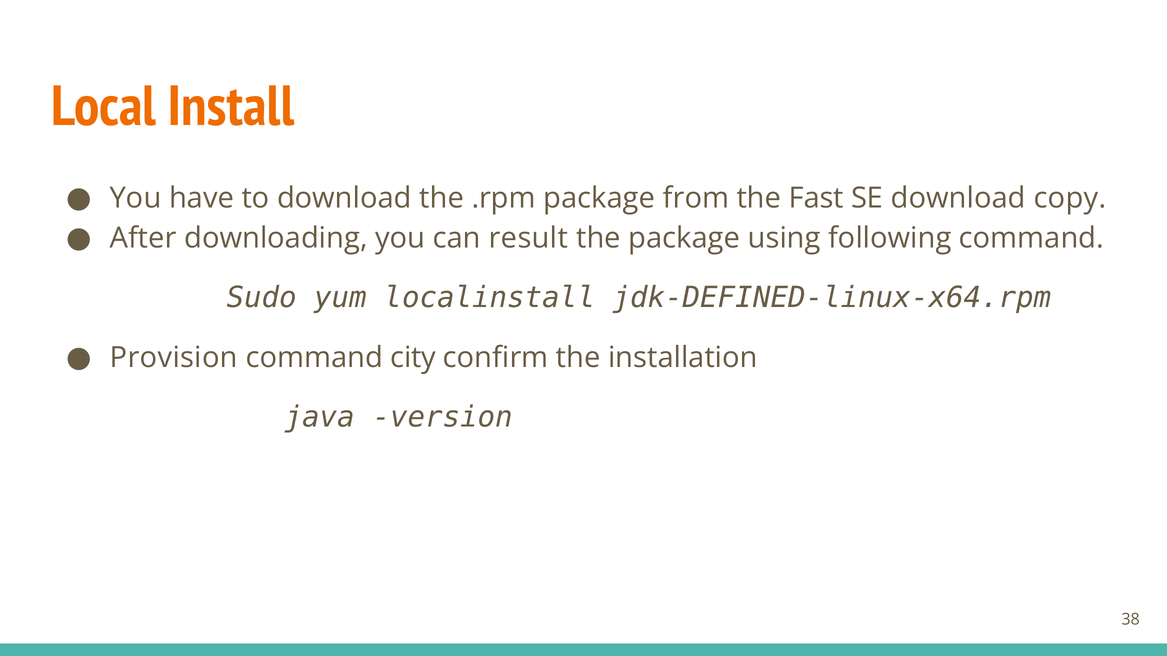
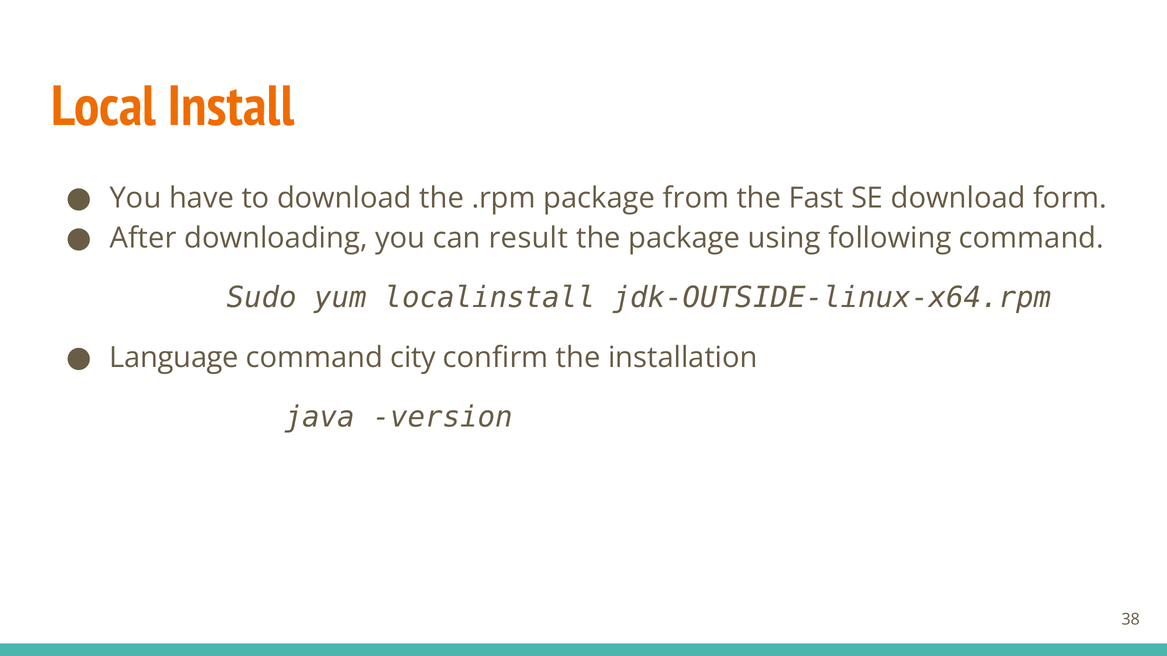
copy: copy -> form (1070, 198)
jdk-DEFINED-linux-x64.rpm: jdk-DEFINED-linux-x64.rpm -> jdk-OUTSIDE-linux-x64.rpm (832, 298)
Provision: Provision -> Language (174, 358)
